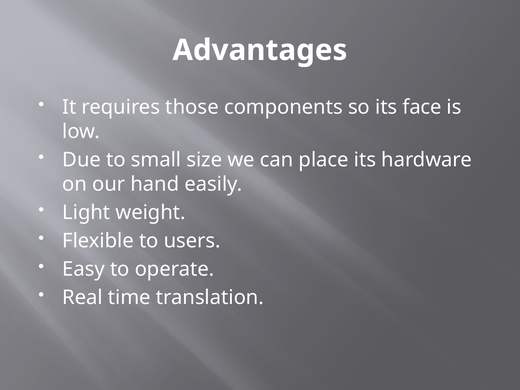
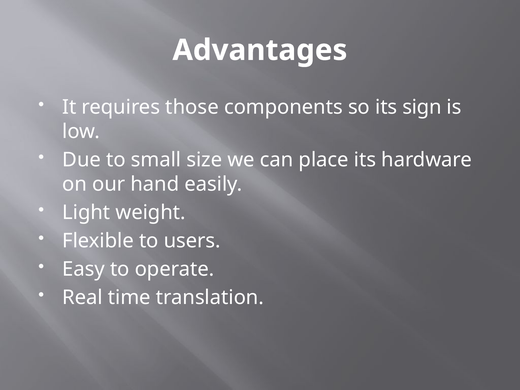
face: face -> sign (422, 107)
